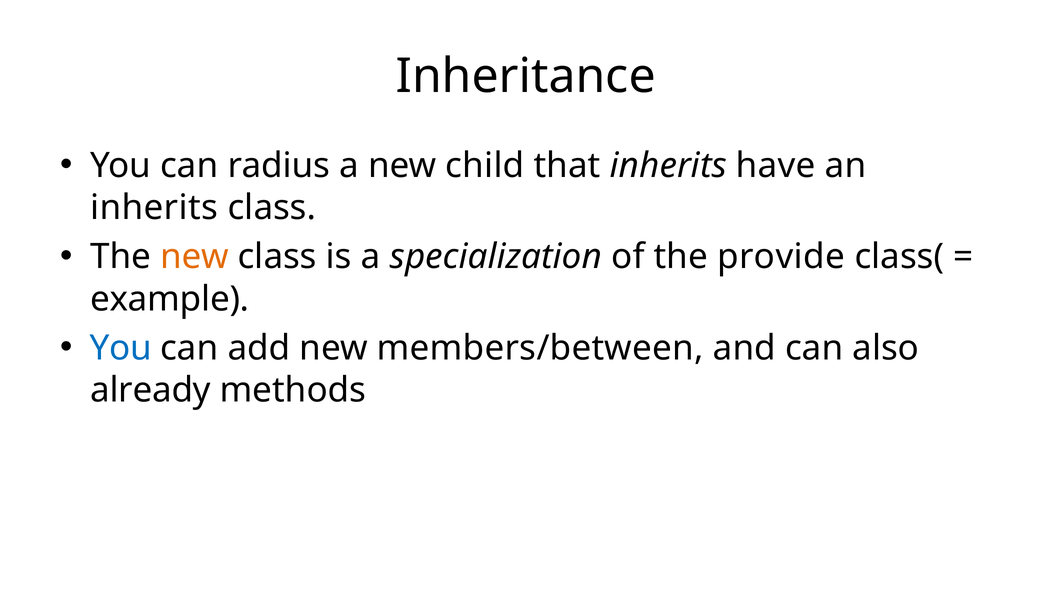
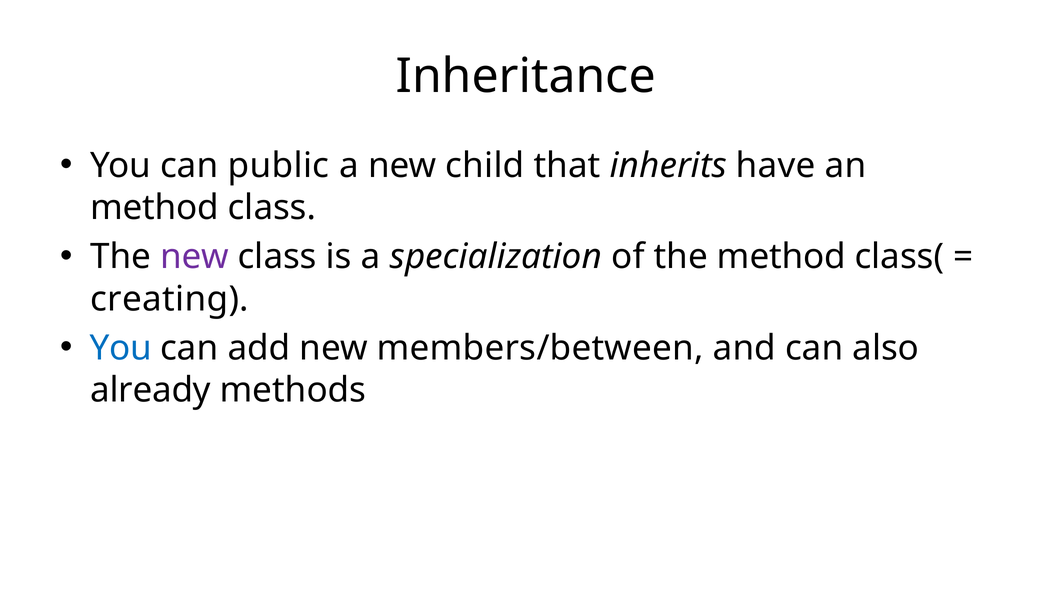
radius: radius -> public (279, 166)
inherits: inherits -> method (154, 208)
new colour: orange -> purple (194, 257)
the provide: provide -> method (781, 257)
example: example -> creating (169, 299)
